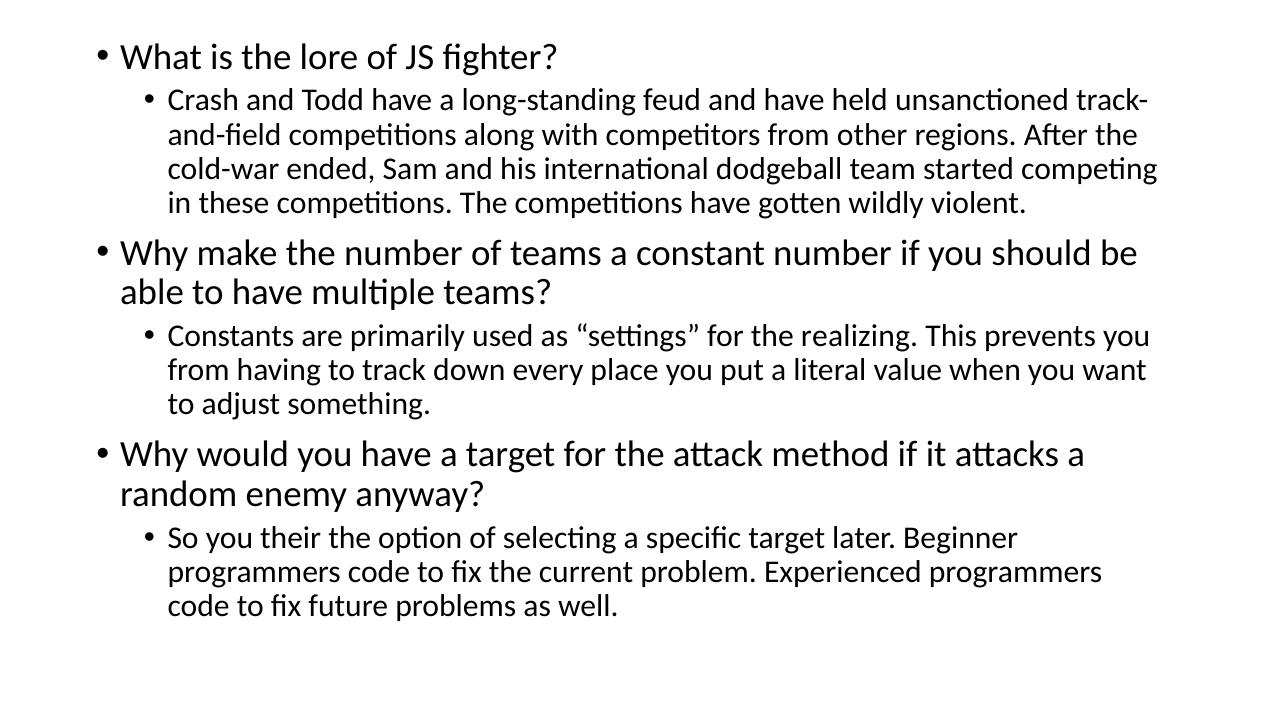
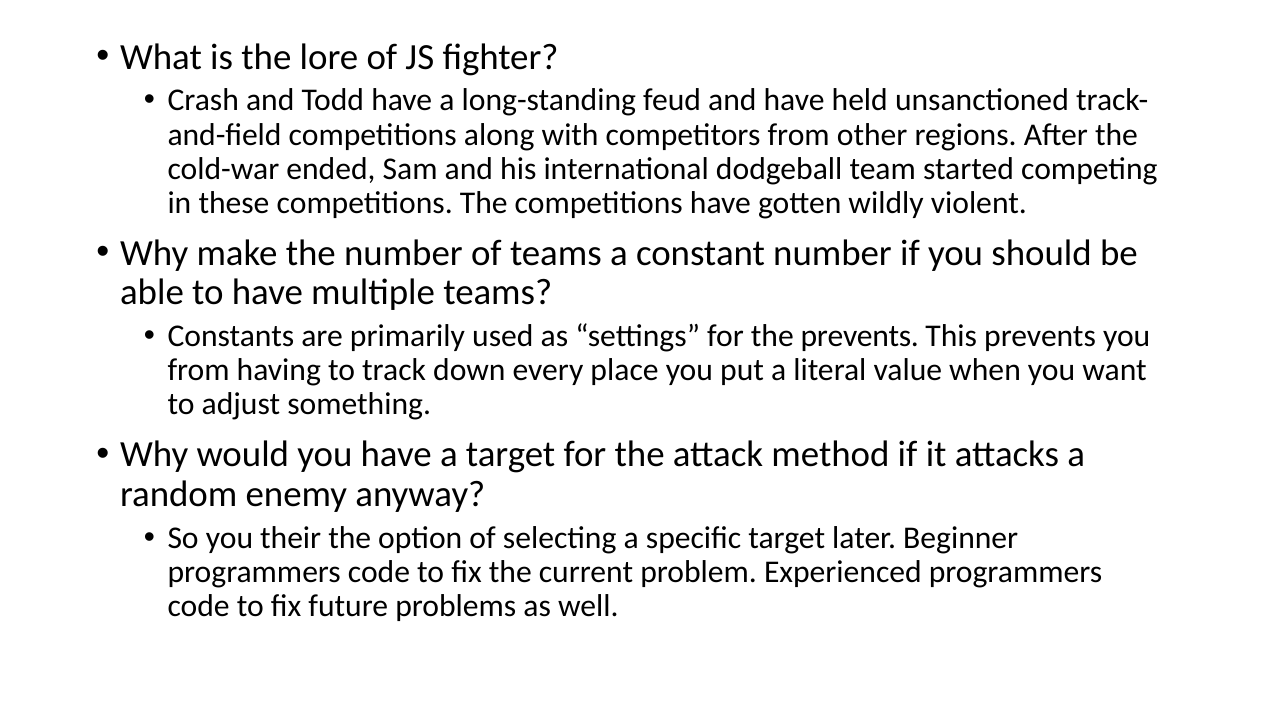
the realizing: realizing -> prevents (860, 337)
